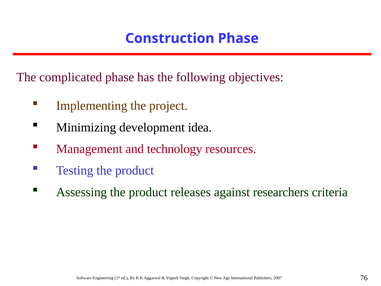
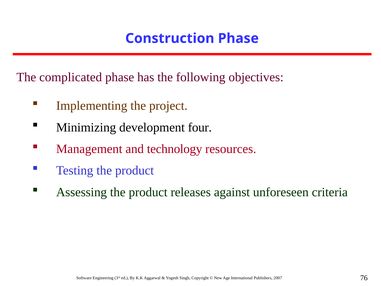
idea: idea -> four (200, 127)
researchers: researchers -> unforeseen (281, 192)
